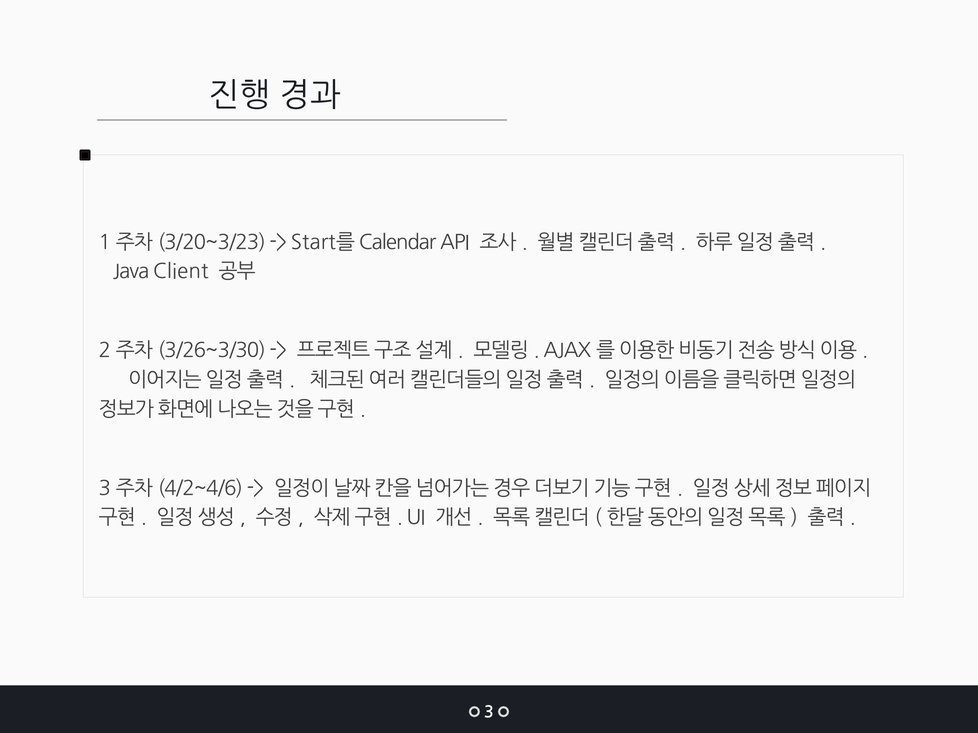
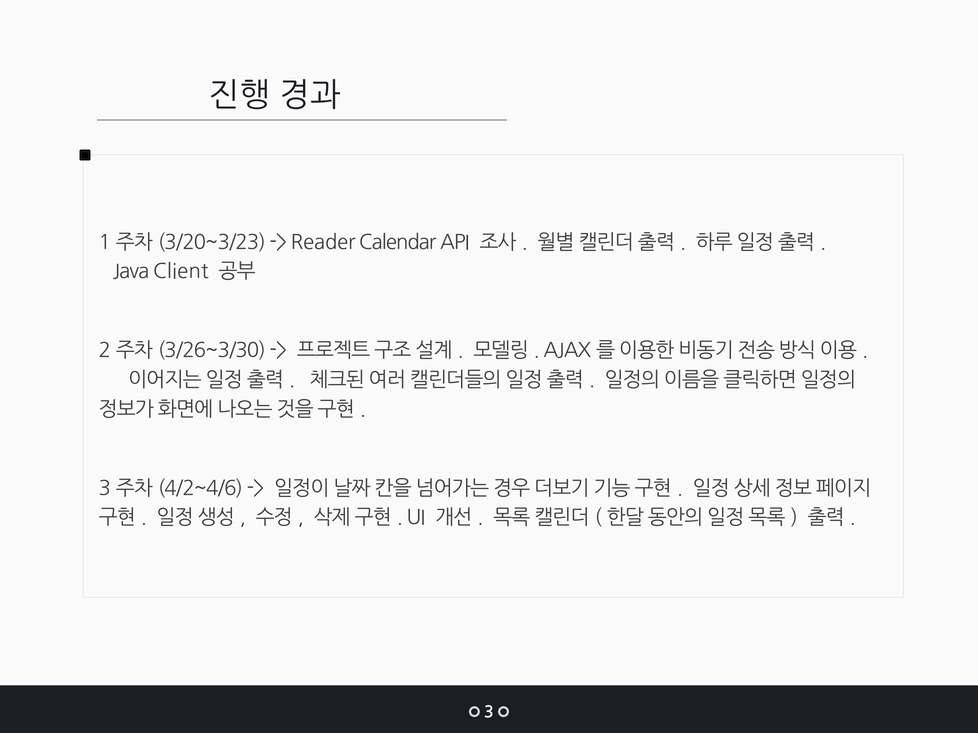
Start를: Start를 -> Reader (323, 242)
